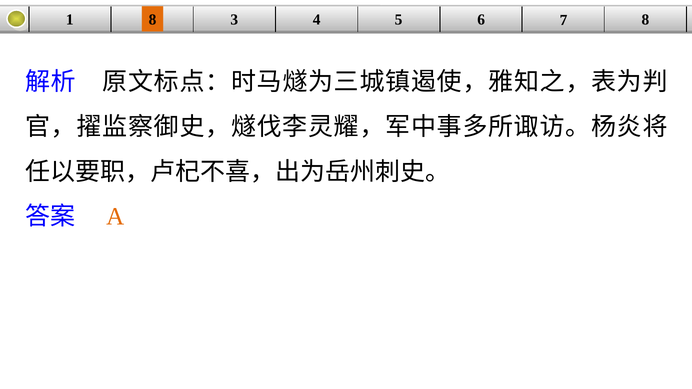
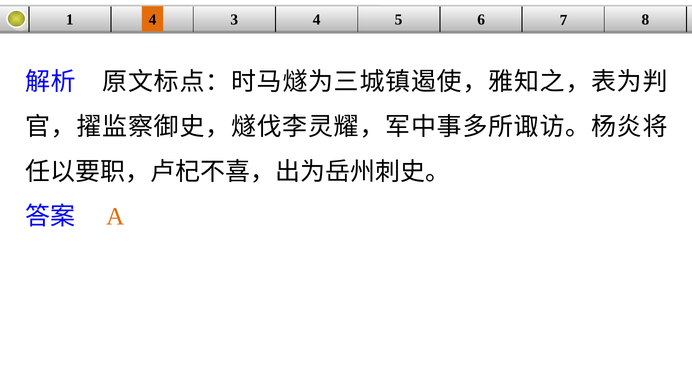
1 8: 8 -> 4 (153, 20)
